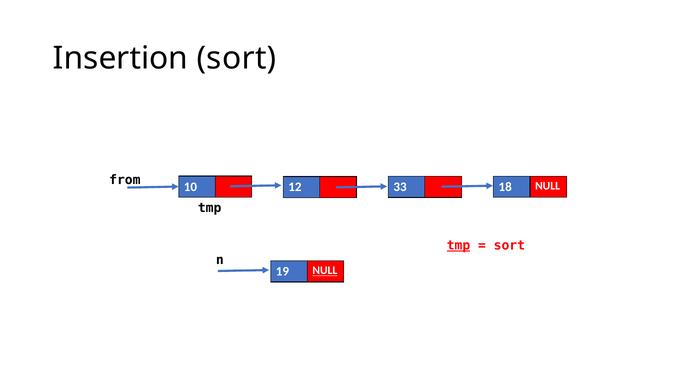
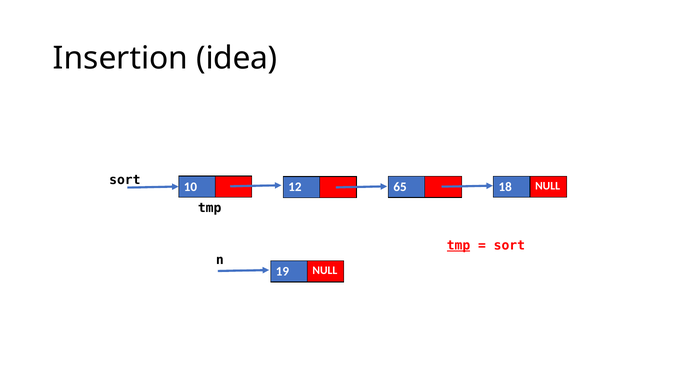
Insertion sort: sort -> idea (237, 58)
from: from -> sort (125, 180)
33: 33 -> 65 (400, 187)
NULL underline: present -> none (325, 271)
